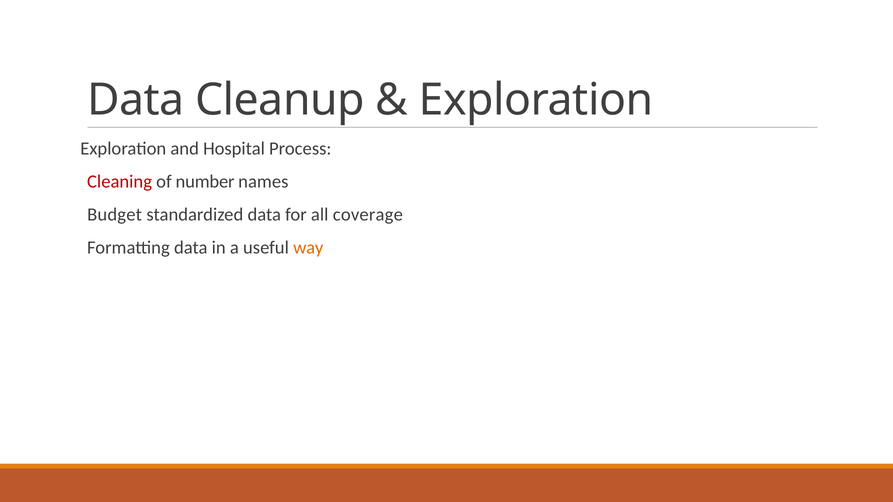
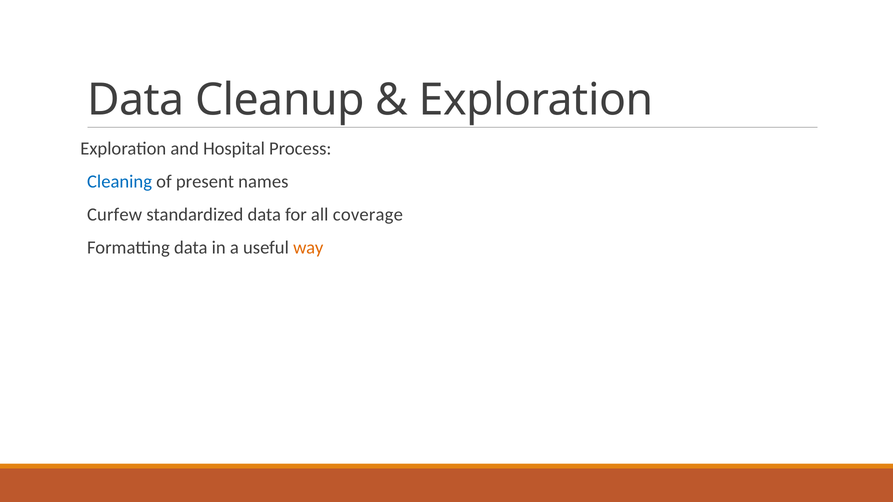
Cleaning colour: red -> blue (120, 182)
number: number -> present (205, 182)
Budget: Budget -> Curfew (115, 215)
